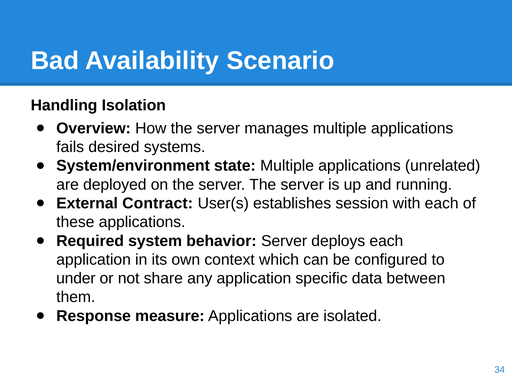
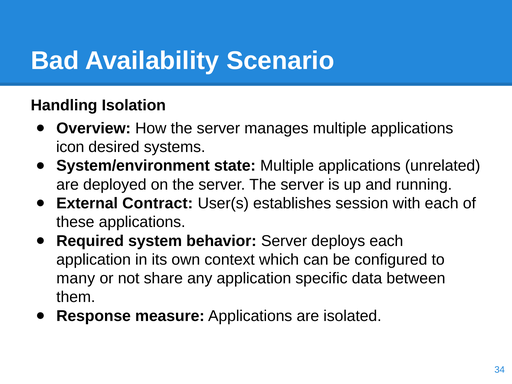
fails: fails -> icon (70, 147)
under: under -> many (76, 278)
